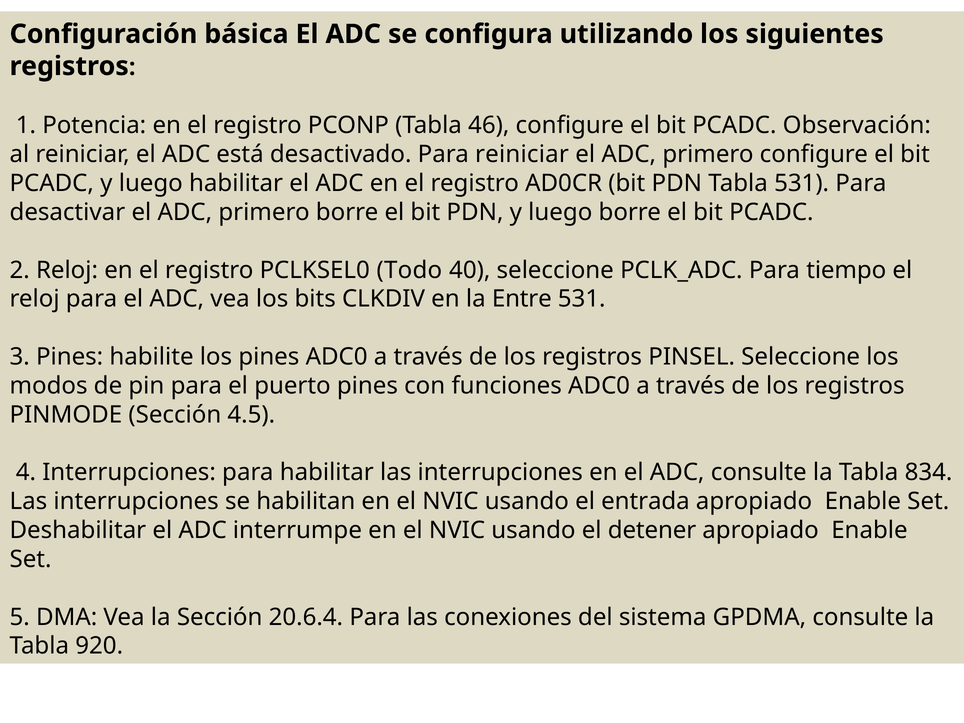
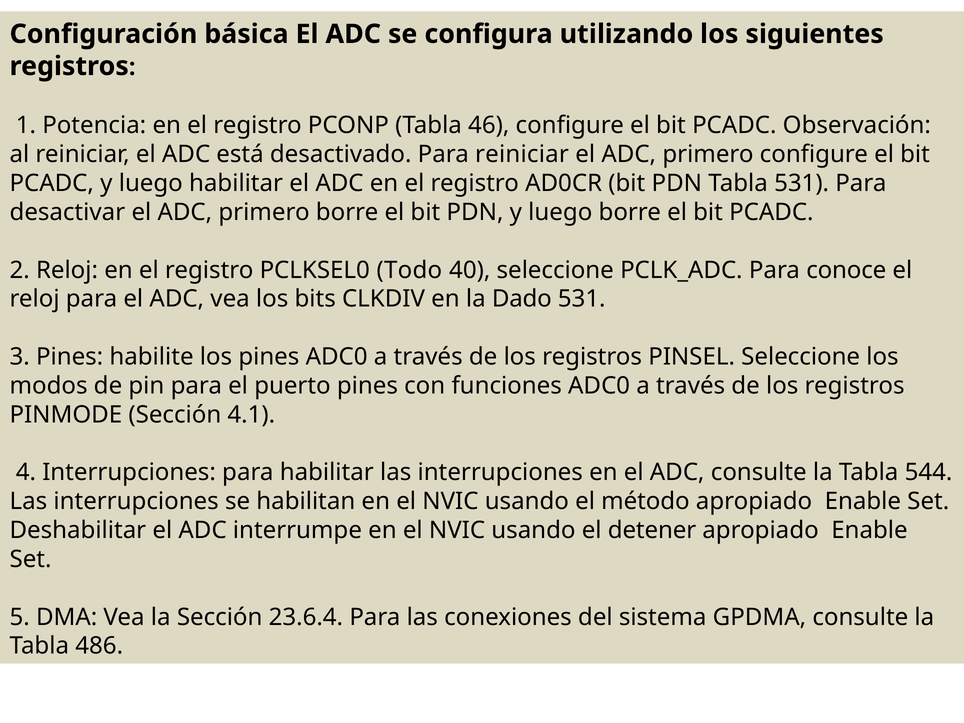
tiempo: tiempo -> conoce (846, 270)
Entre: Entre -> Dado (522, 299)
4.5: 4.5 -> 4.1 (251, 415)
834: 834 -> 544 (929, 472)
entrada: entrada -> método (645, 501)
20.6.4: 20.6.4 -> 23.6.4 (306, 617)
920: 920 -> 486 (99, 646)
